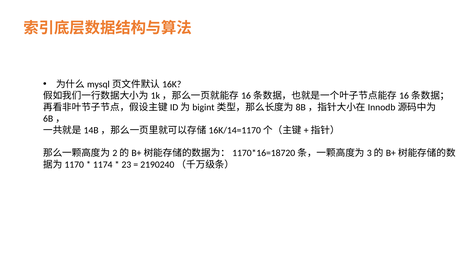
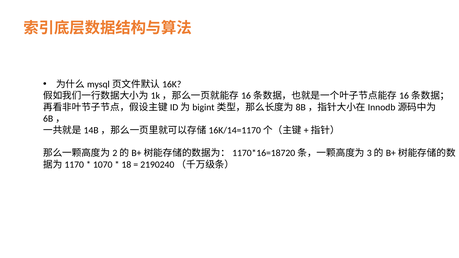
1174: 1174 -> 1070 (103, 165)
23: 23 -> 18 (126, 165)
